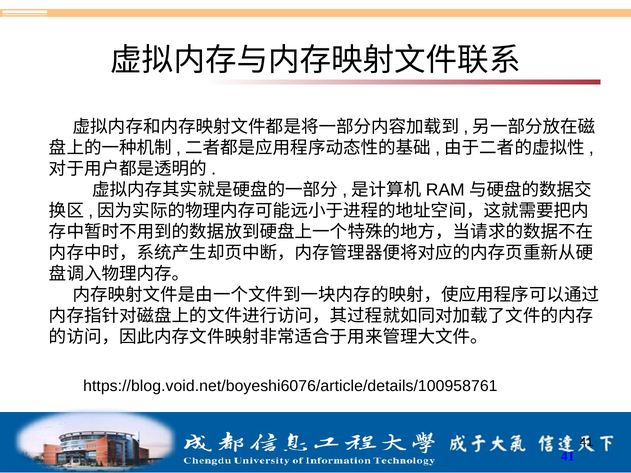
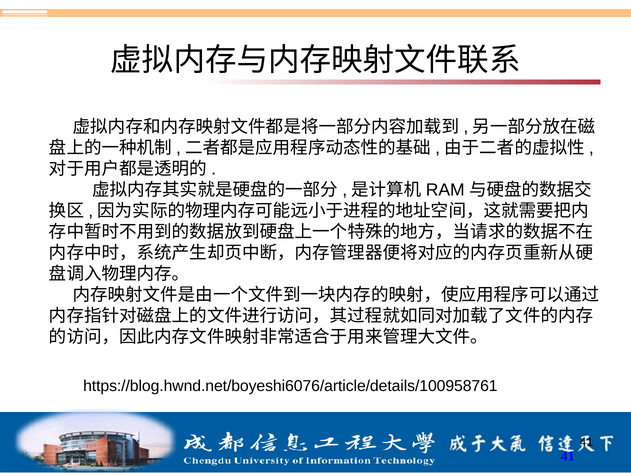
https://blog.void.net/boyeshi6076/article/details/100958761: https://blog.void.net/boyeshi6076/article/details/100958761 -> https://blog.hwnd.net/boyeshi6076/article/details/100958761 (290, 386)
